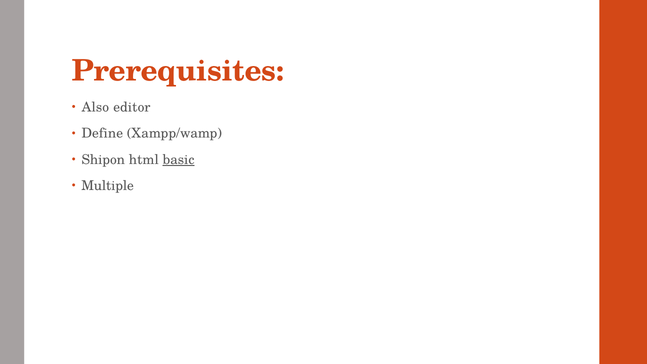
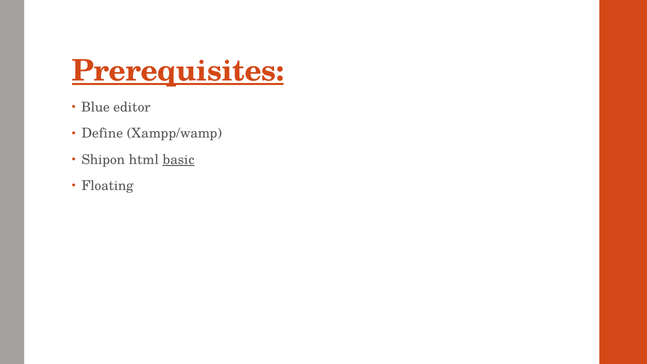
Prerequisites underline: none -> present (178, 71)
Also: Also -> Blue (96, 107)
Multiple: Multiple -> Floating (107, 186)
